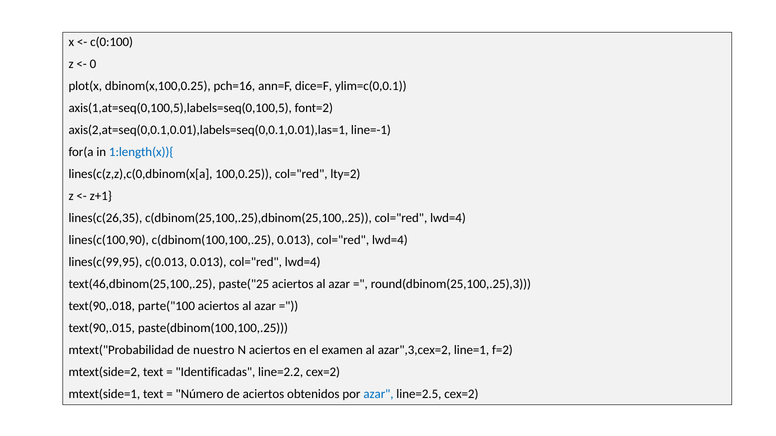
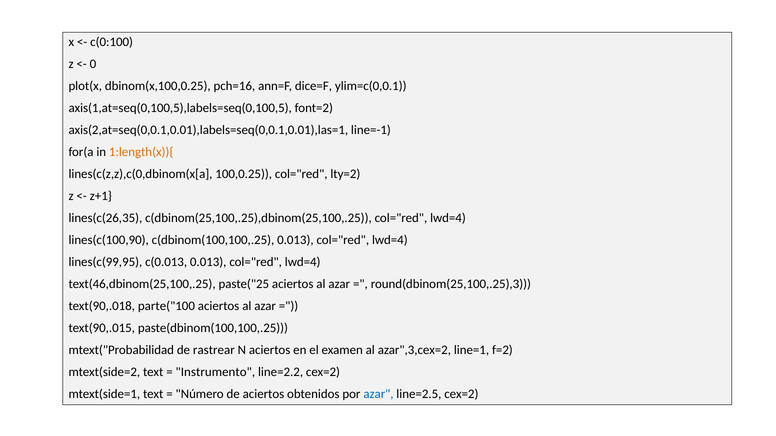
1:length(x)){ colour: blue -> orange (141, 152)
nuestro: nuestro -> rastrear (214, 351)
Identificadas: Identificadas -> Instrumento (215, 373)
